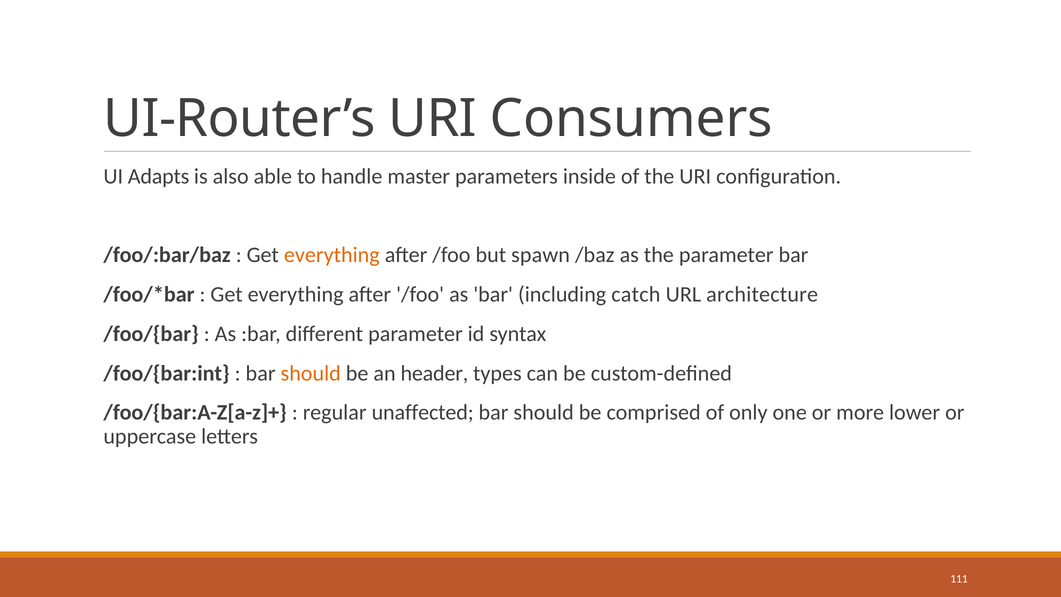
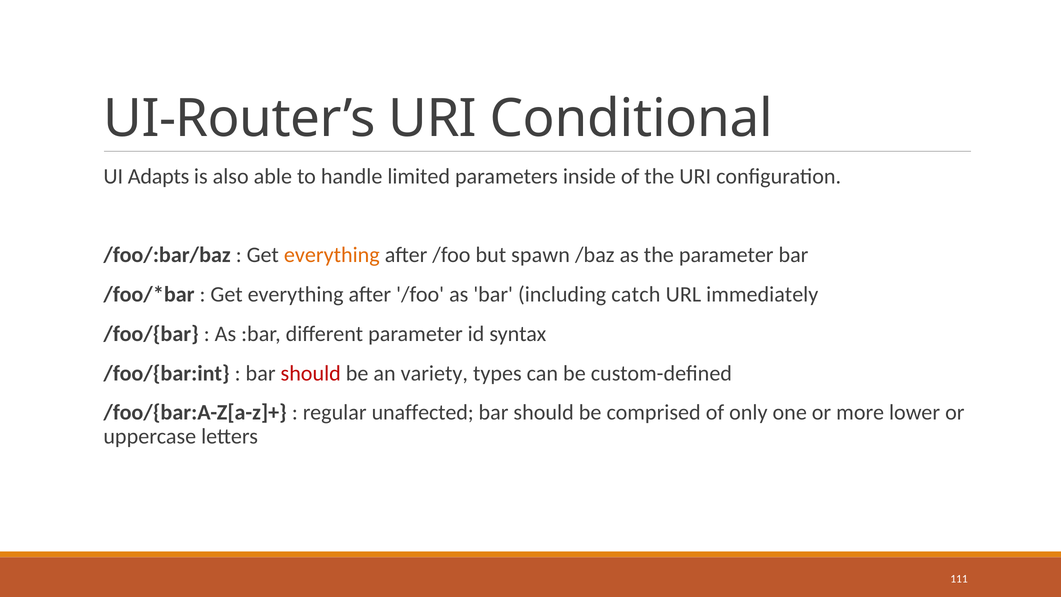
Consumers: Consumers -> Conditional (631, 119)
master: master -> limited (419, 176)
architecture: architecture -> immediately (762, 294)
should colour: orange -> red (311, 373)
header: header -> variety (434, 373)
